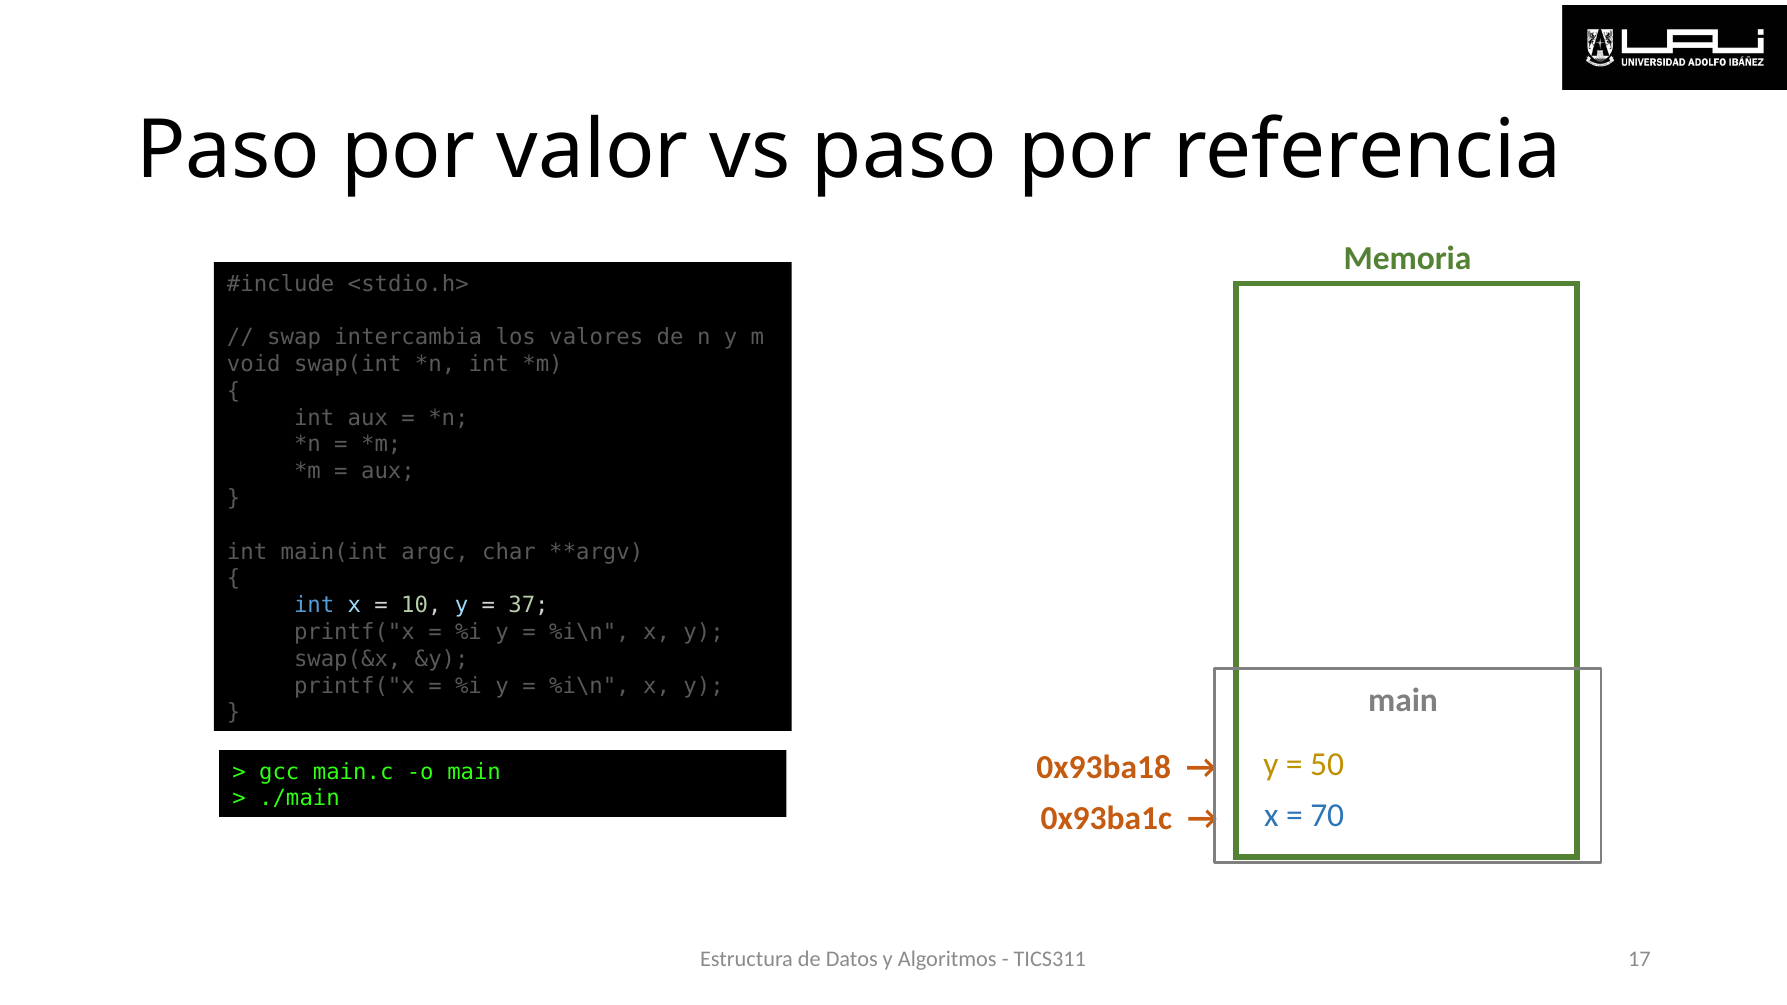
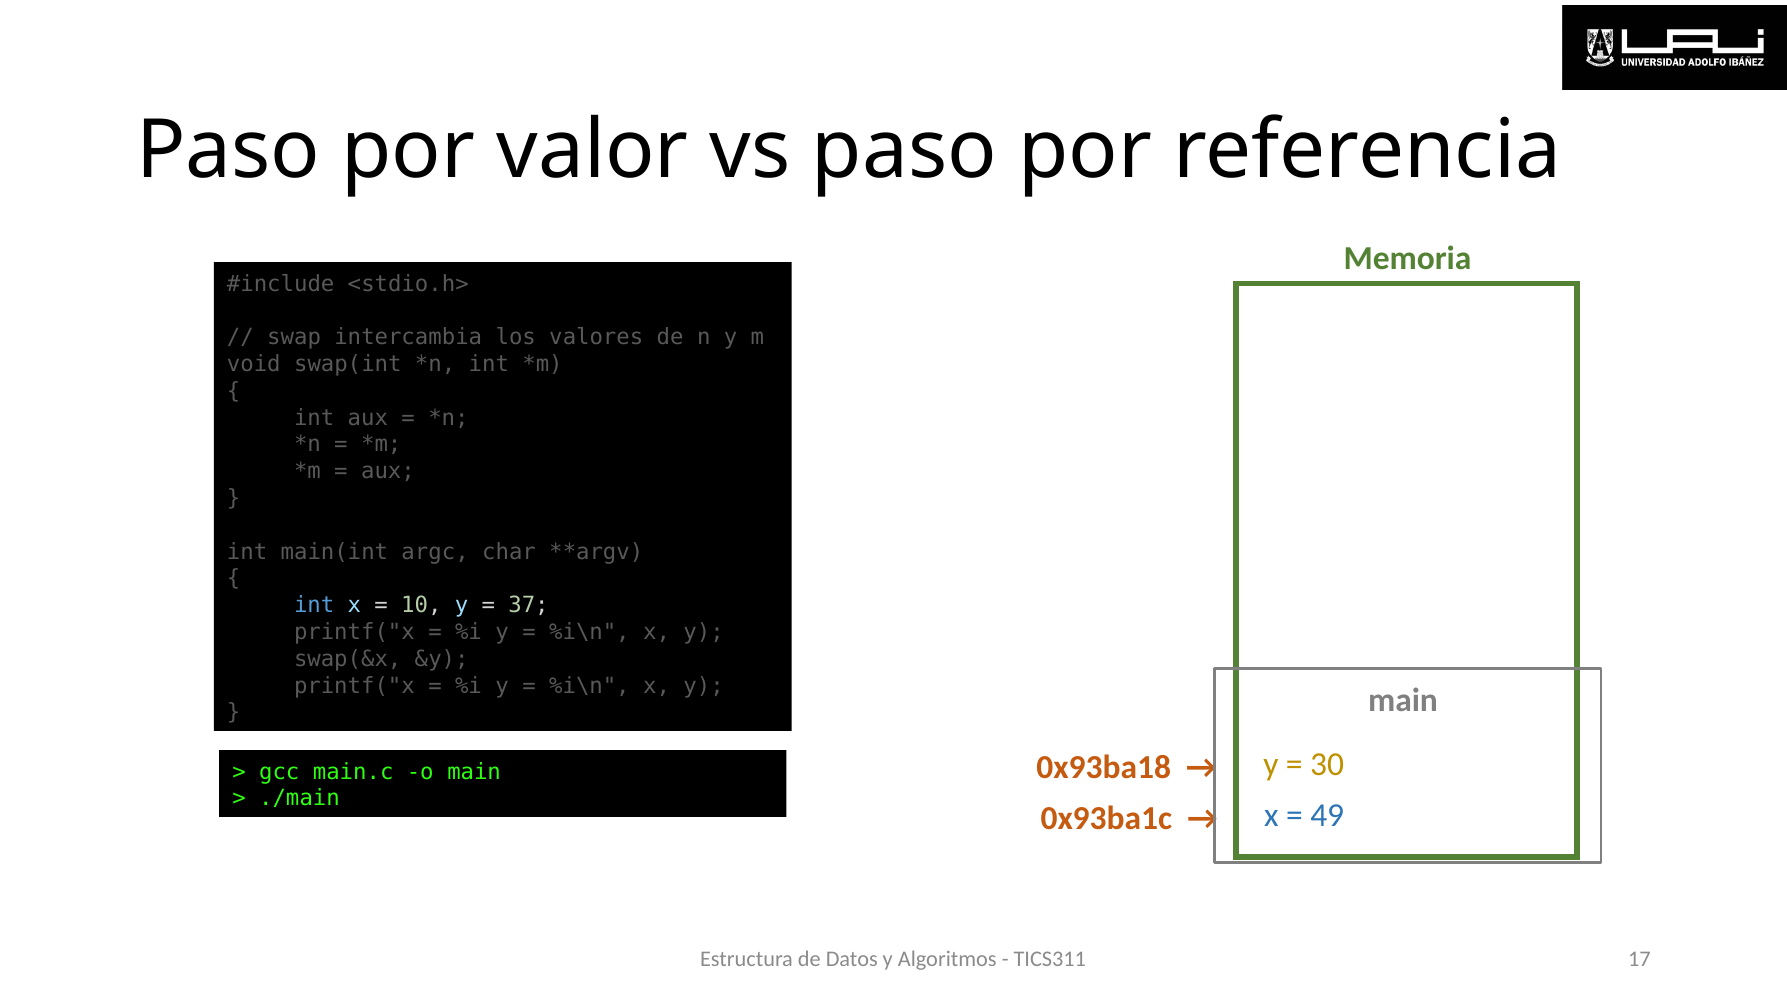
50: 50 -> 30 (1327, 765)
70: 70 -> 49 (1327, 816)
